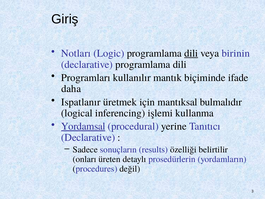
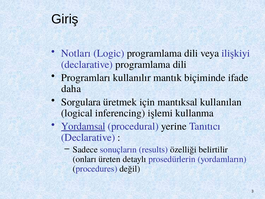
dili underline: present -> none (191, 53)
birinin: birinin -> ilişkiyi (236, 53)
Ispatlanır: Ispatlanır -> Sorgulara (81, 102)
bulmalıdır: bulmalıdır -> kullanılan (221, 102)
